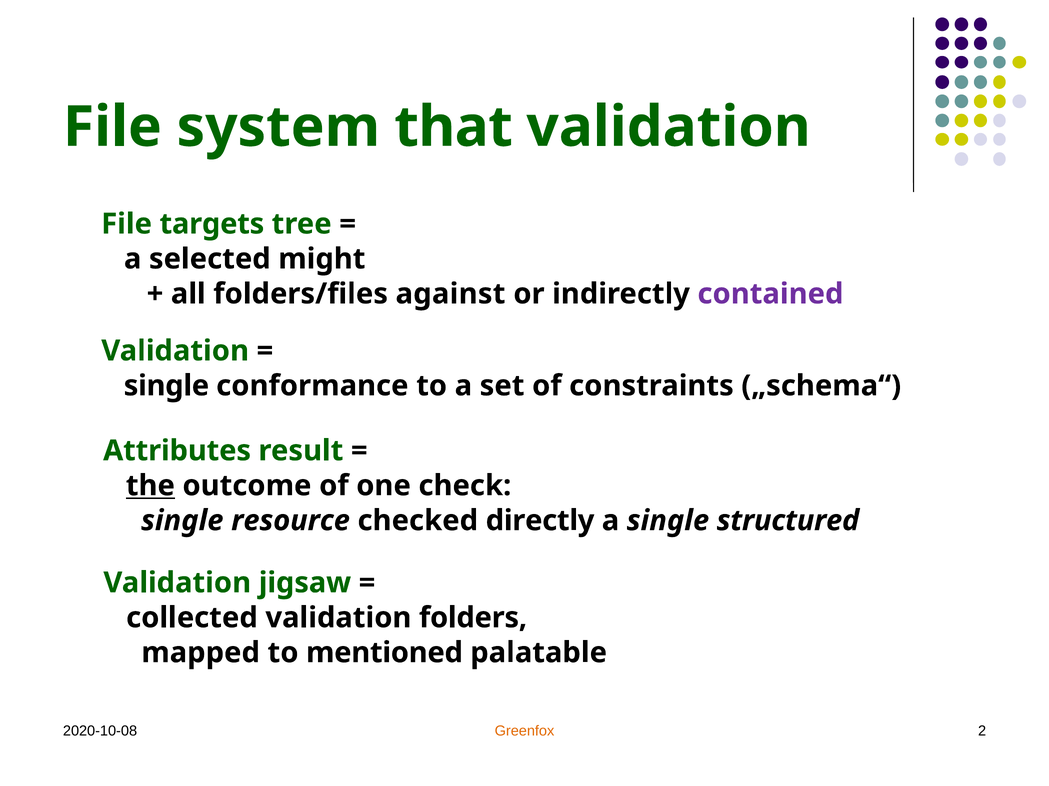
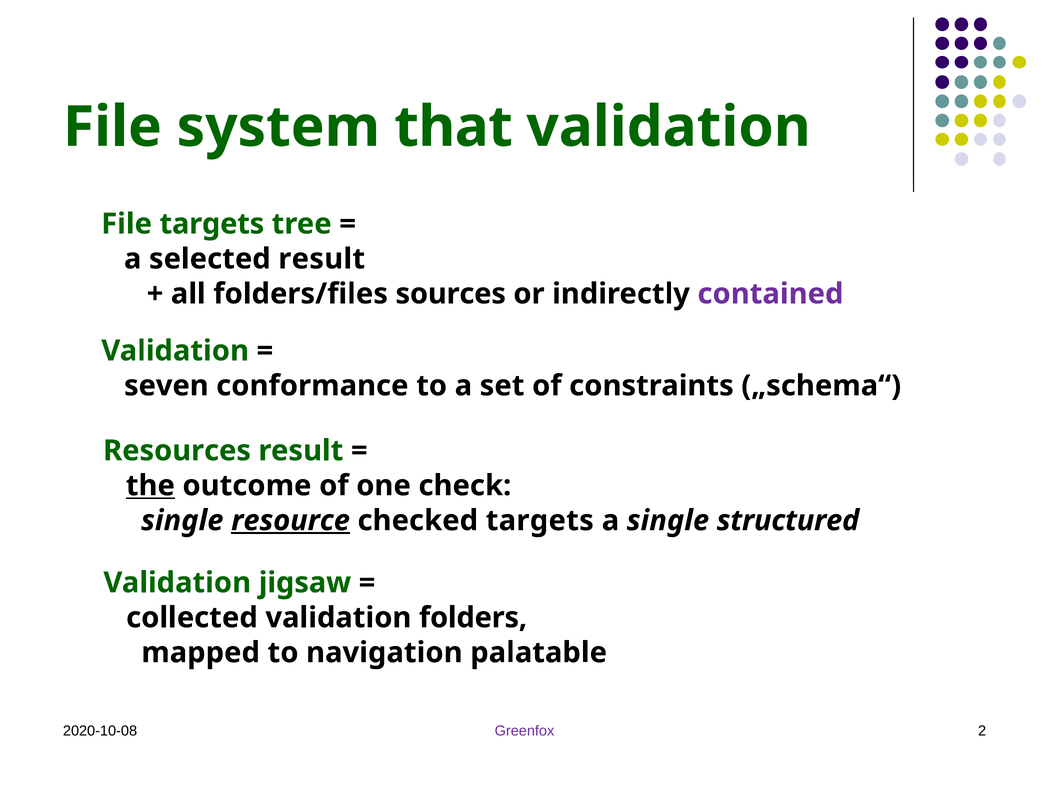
selected might: might -> result (322, 259)
against: against -> sources (451, 294)
single: single -> seven (166, 386)
Attributes: Attributes -> Resources (177, 451)
resource underline: none -> present (291, 521)
checked directly: directly -> targets (540, 521)
mentioned: mentioned -> navigation (384, 653)
Greenfox colour: orange -> purple (525, 732)
